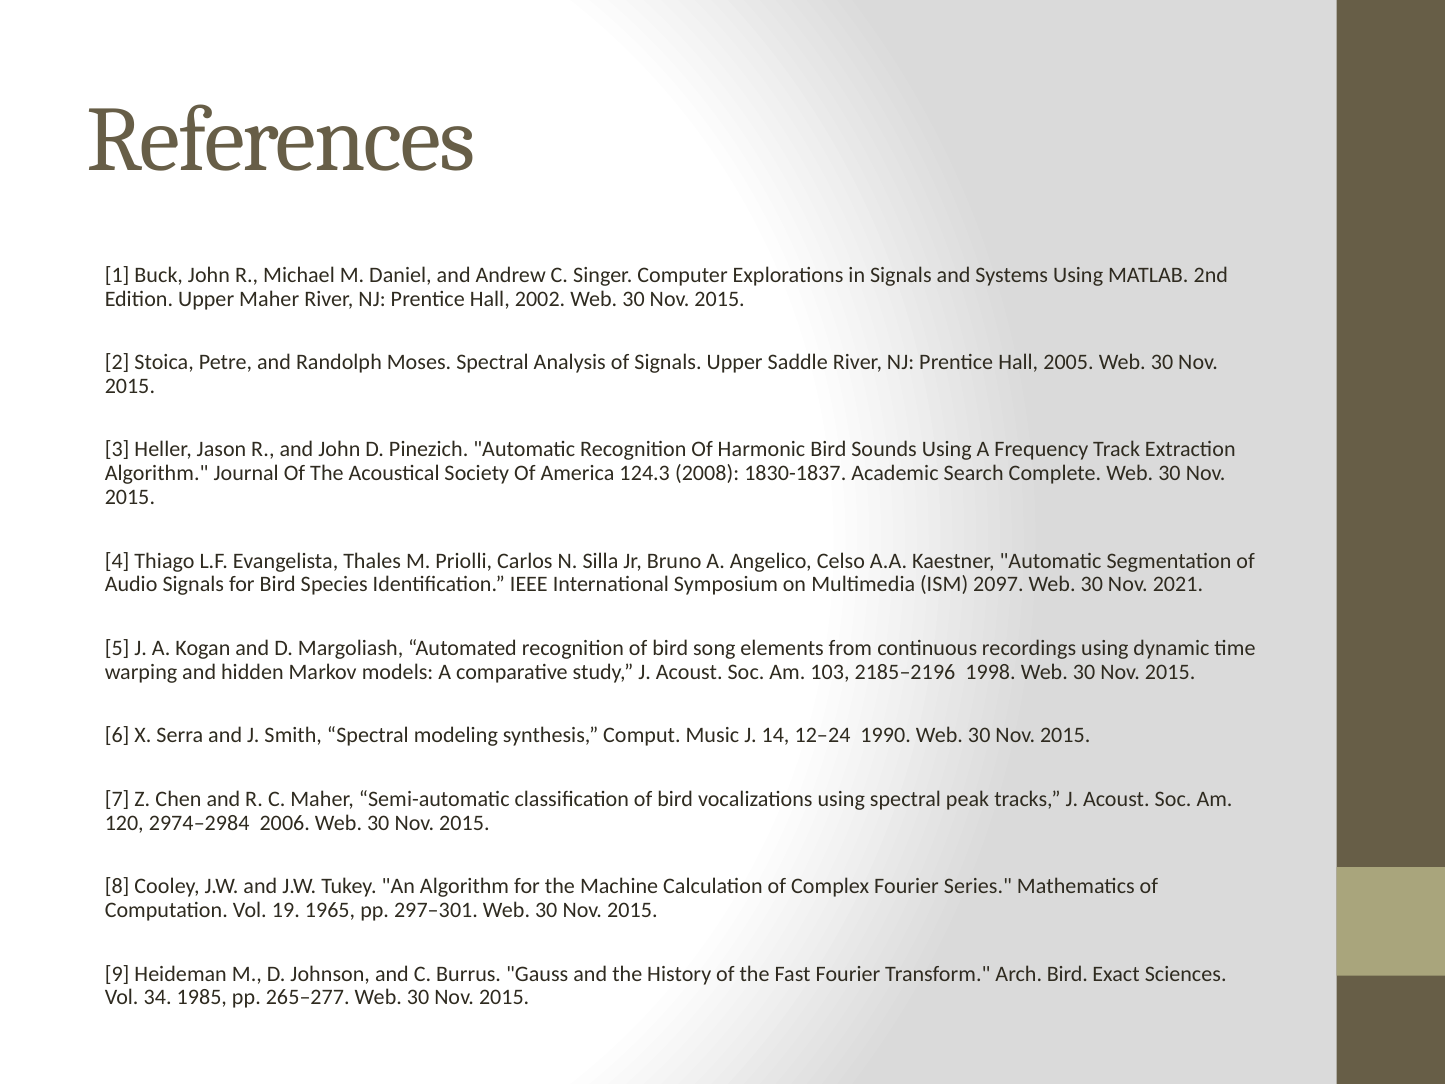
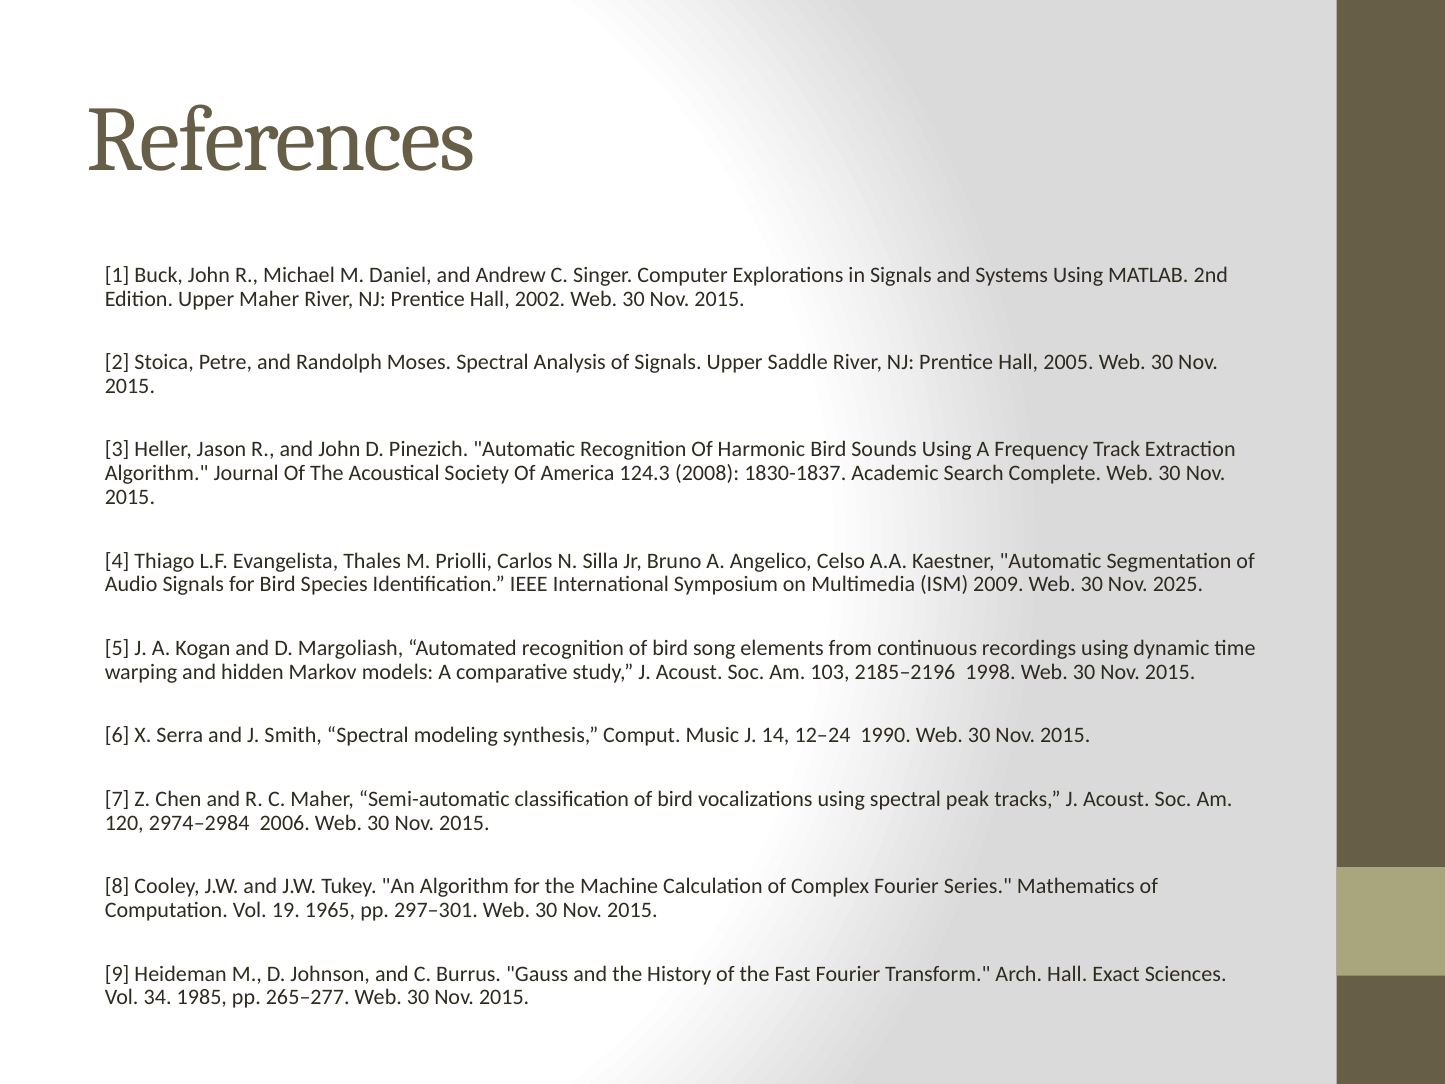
2097: 2097 -> 2009 (998, 585)
2021: 2021 -> 2025 (1178, 585)
Arch Bird: Bird -> Hall (1067, 973)
